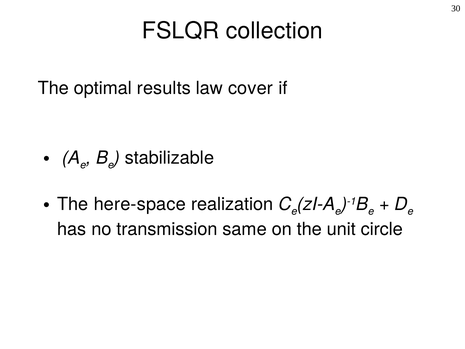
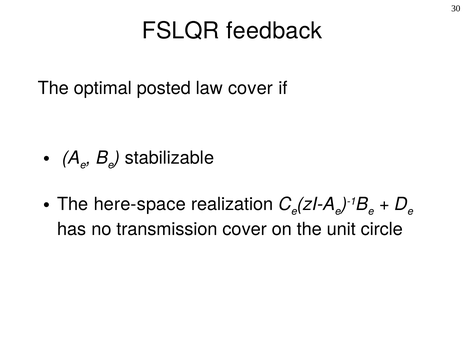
collection: collection -> feedback (274, 31)
results: results -> posted (164, 88)
transmission same: same -> cover (245, 229)
